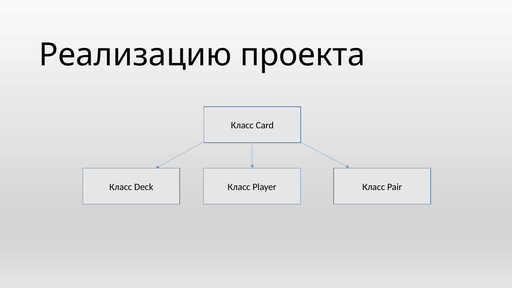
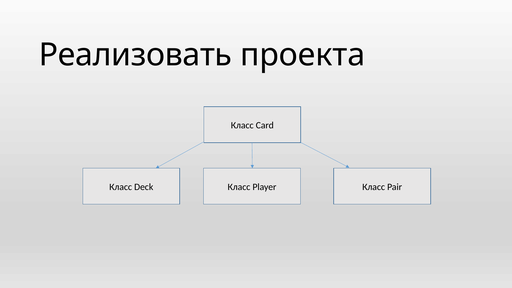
Реализацию: Реализацию -> Реализовать (135, 55)
